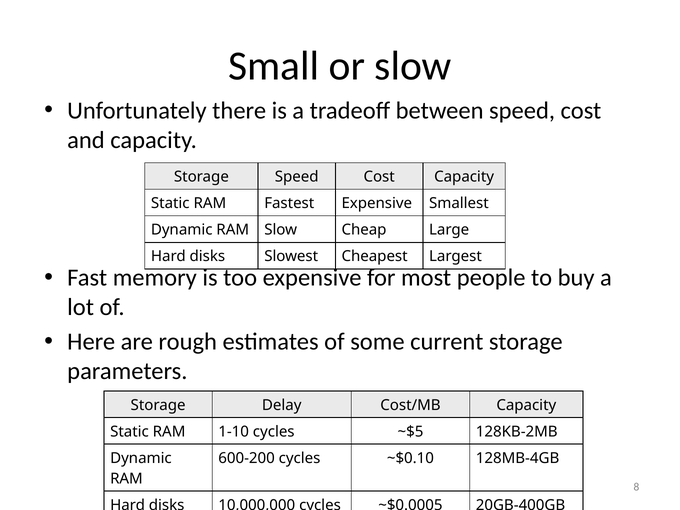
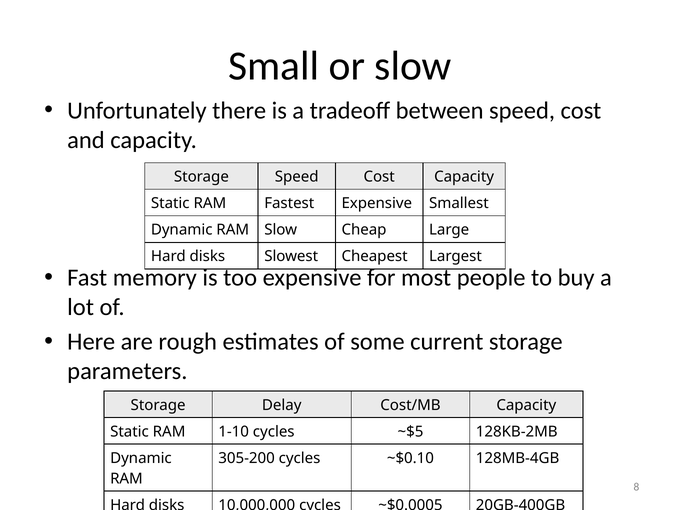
600-200: 600-200 -> 305-200 (247, 458)
